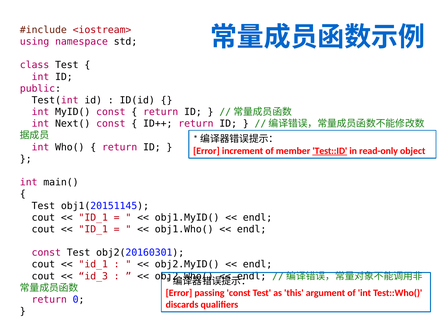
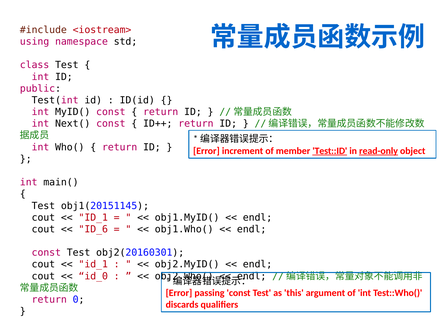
read-only underline: none -> present (379, 151)
ID_1: ID_1 -> ID_6 (93, 229)
id_3: id_3 -> id_0 (93, 276)
